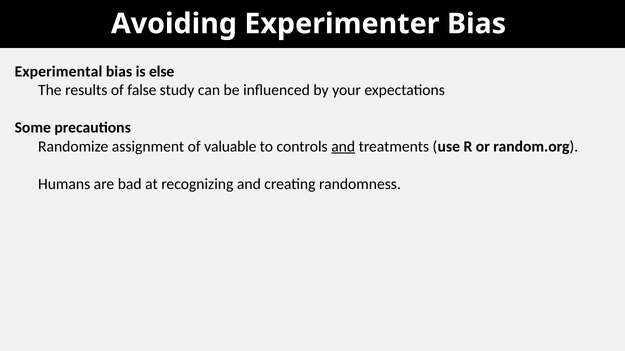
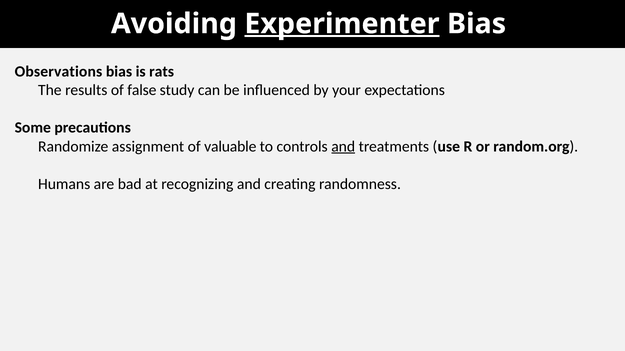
Experimenter underline: none -> present (342, 24)
Experimental: Experimental -> Observations (58, 72)
else: else -> rats (162, 72)
